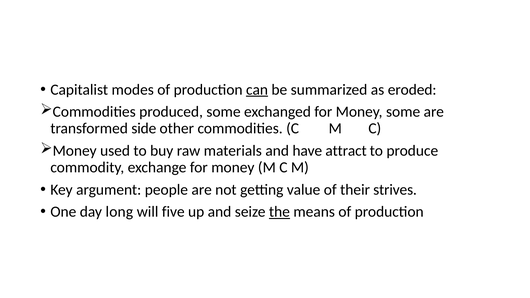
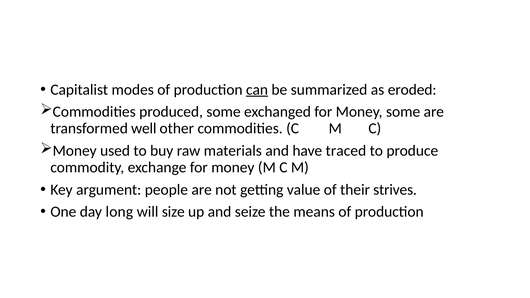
side: side -> well (144, 129)
attract: attract -> traced (346, 151)
five: five -> size (173, 212)
the underline: present -> none (279, 212)
